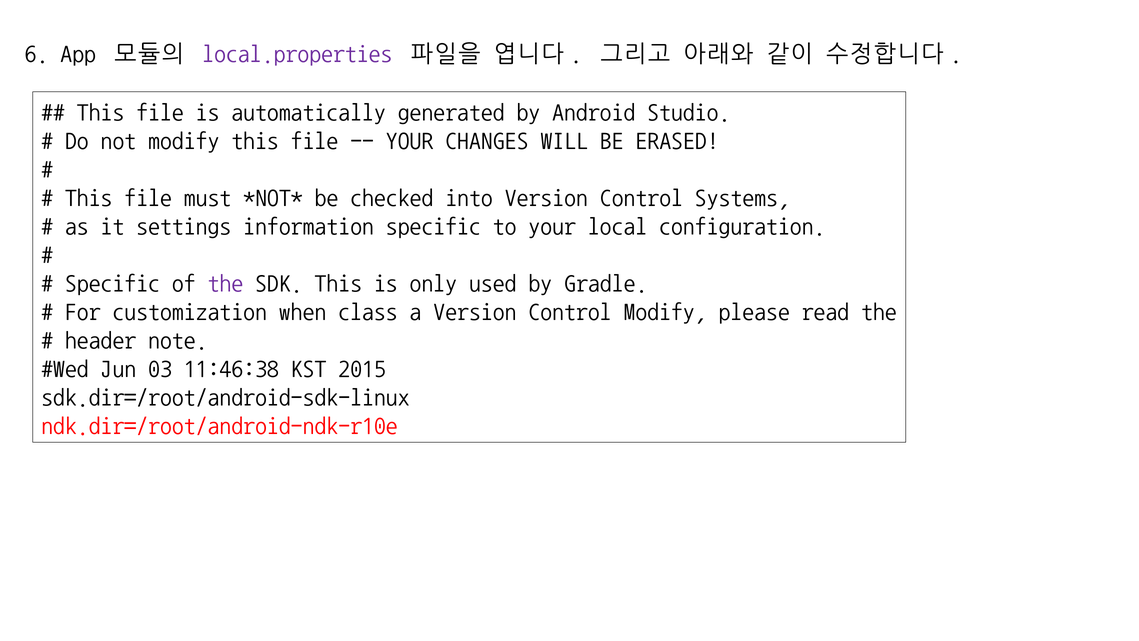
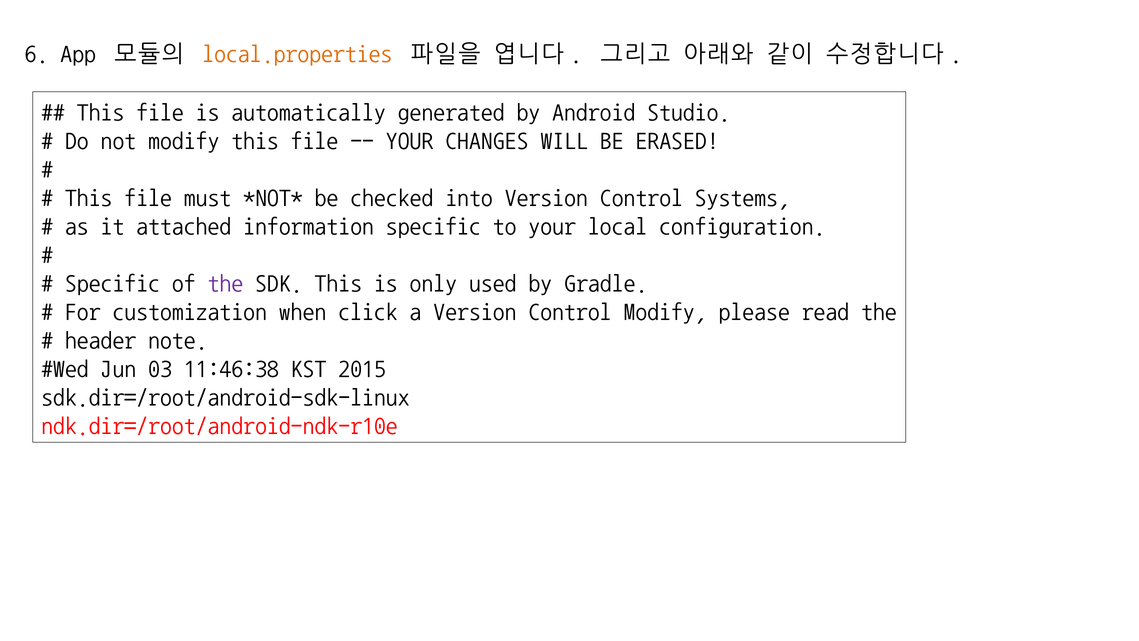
local.properties colour: purple -> orange (297, 53)
settings: settings -> attached (184, 226)
class: class -> click (368, 311)
